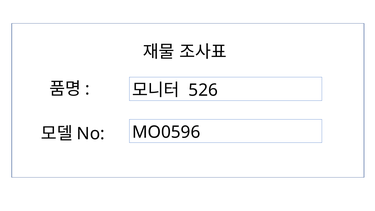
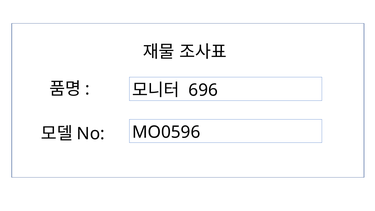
526: 526 -> 696 (203, 90)
